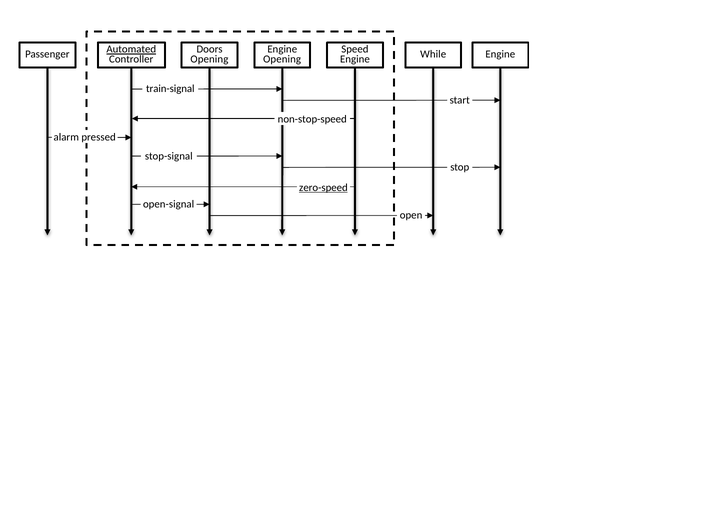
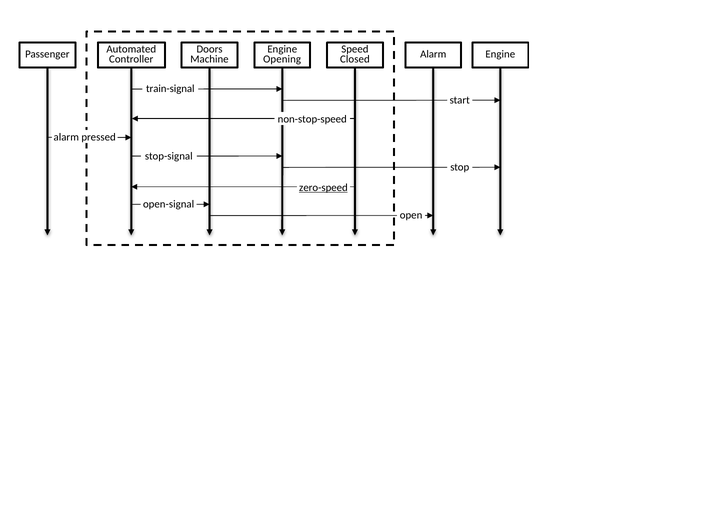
Automated underline: present -> none (131, 49)
While: While -> Alarm (433, 54)
Opening: Opening -> Machine (209, 59)
Engine: Engine -> Closed (355, 59)
